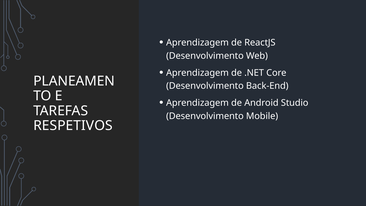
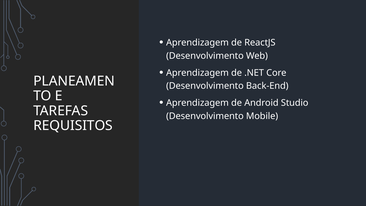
RESPETIVOS: RESPETIVOS -> REQUISITOS (73, 125)
